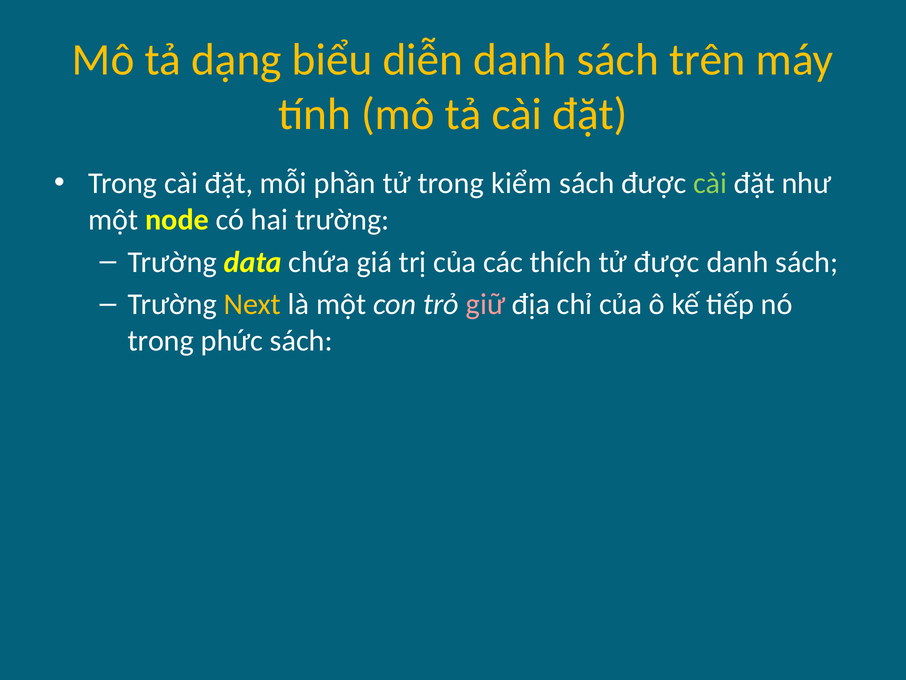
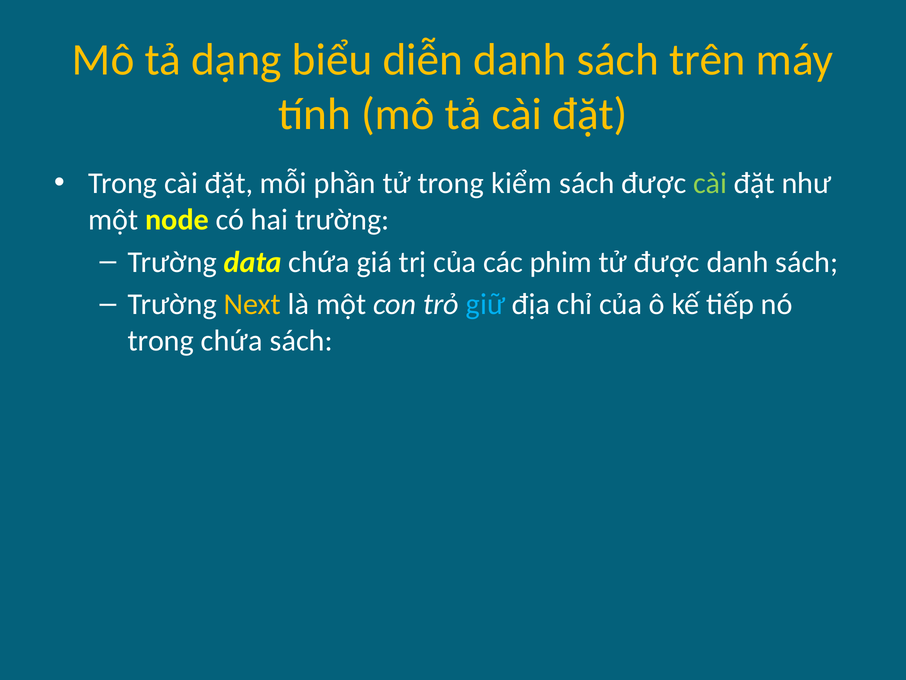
thích: thích -> phim (561, 262)
giữ colour: pink -> light blue (486, 304)
trong phức: phức -> chứa (232, 340)
